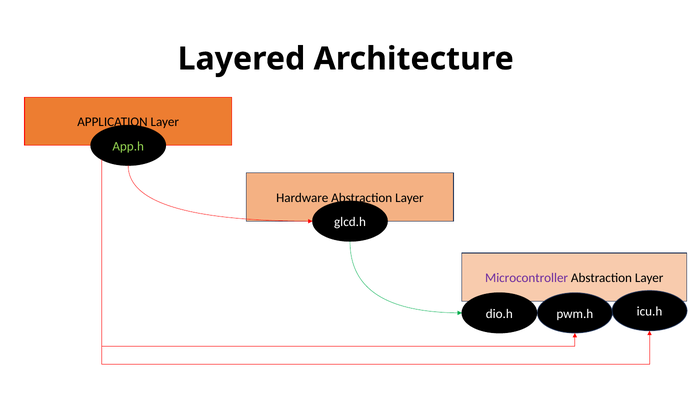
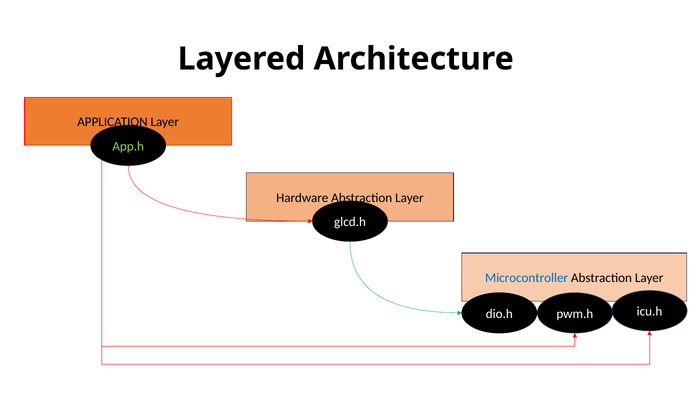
Microcontroller colour: purple -> blue (527, 278)
